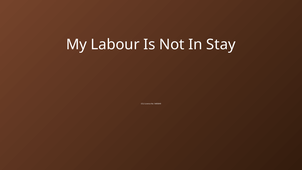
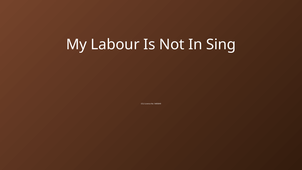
Stay: Stay -> Sing (221, 45)
